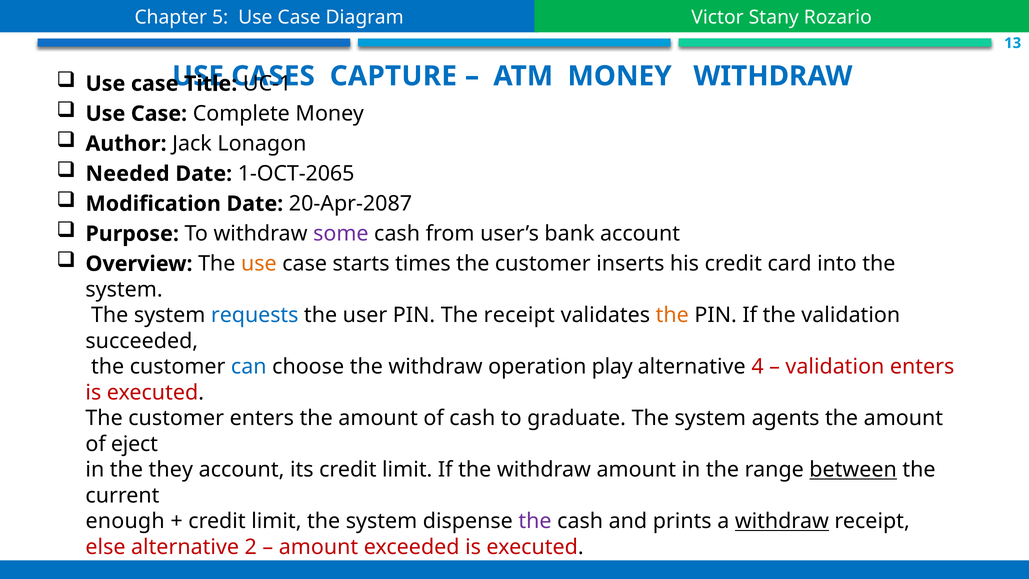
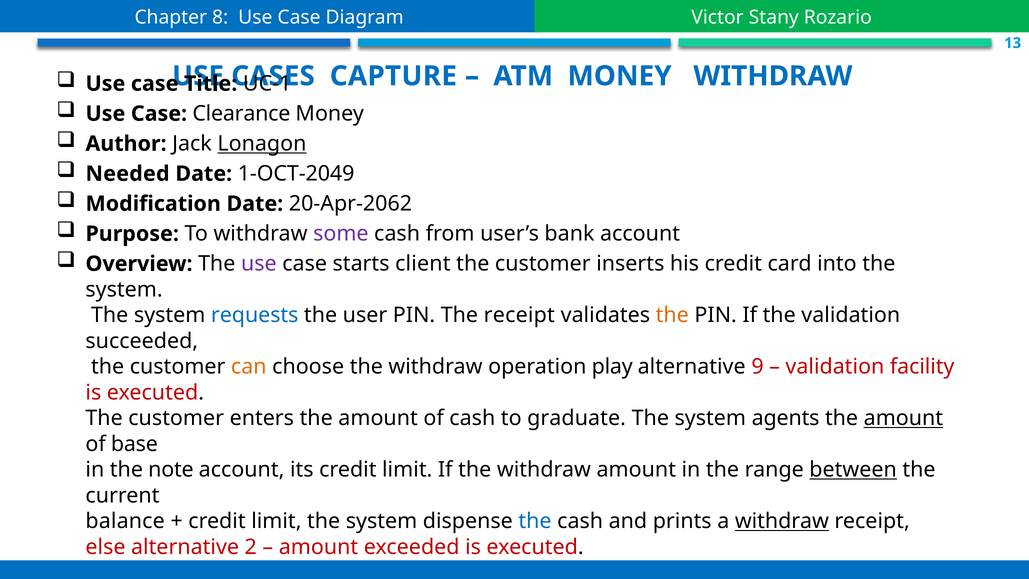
5: 5 -> 8 (220, 18)
Complete: Complete -> Clearance (241, 114)
Lonagon underline: none -> present (262, 144)
1-OCT-2065: 1-OCT-2065 -> 1-OCT-2049 (296, 174)
20-Apr-2087: 20-Apr-2087 -> 20-Apr-2062 (350, 204)
use colour: orange -> purple (259, 264)
times: times -> client (423, 264)
can colour: blue -> orange (249, 367)
4: 4 -> 9 (758, 367)
validation enters: enters -> facility (922, 367)
amount underline: none -> present (903, 418)
eject: eject -> base (134, 444)
they: they -> note (171, 470)
enough: enough -> balance (125, 521)
the colour: purple -> blue (535, 521)
